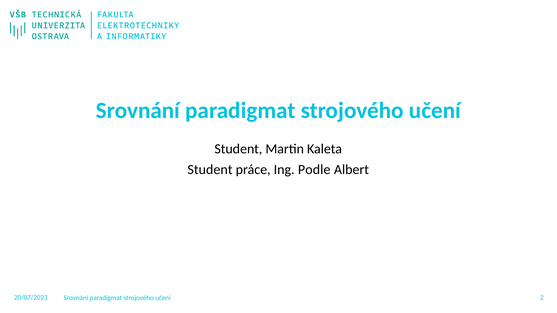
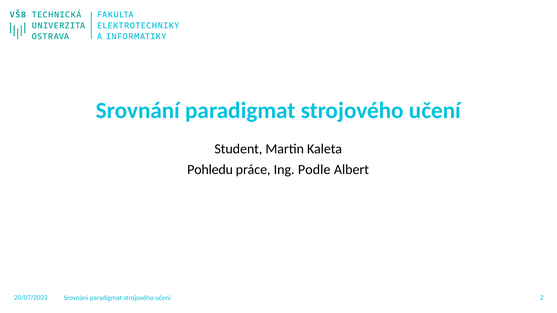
Student: Student -> Pohledu (210, 170)
